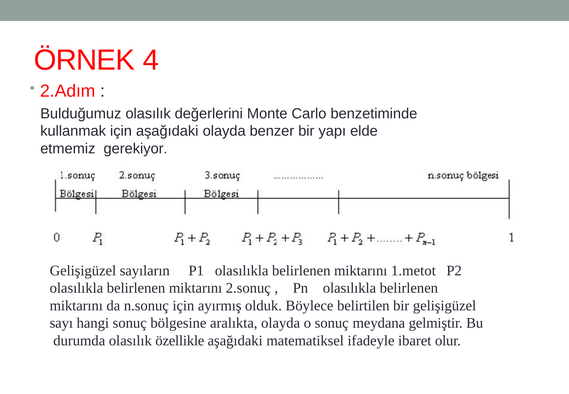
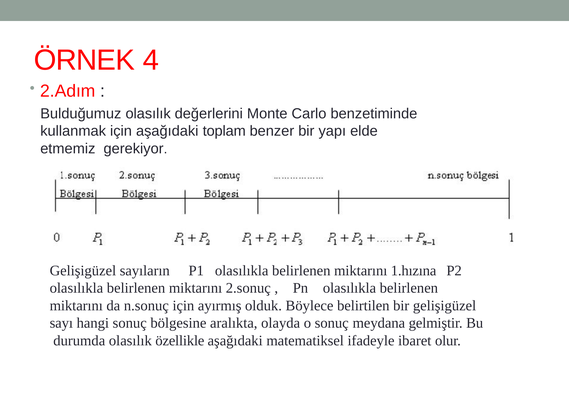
aşağıdaki olayda: olayda -> toplam (224, 131)
1.metot: 1.metot -> 1.hızına (414, 270)
